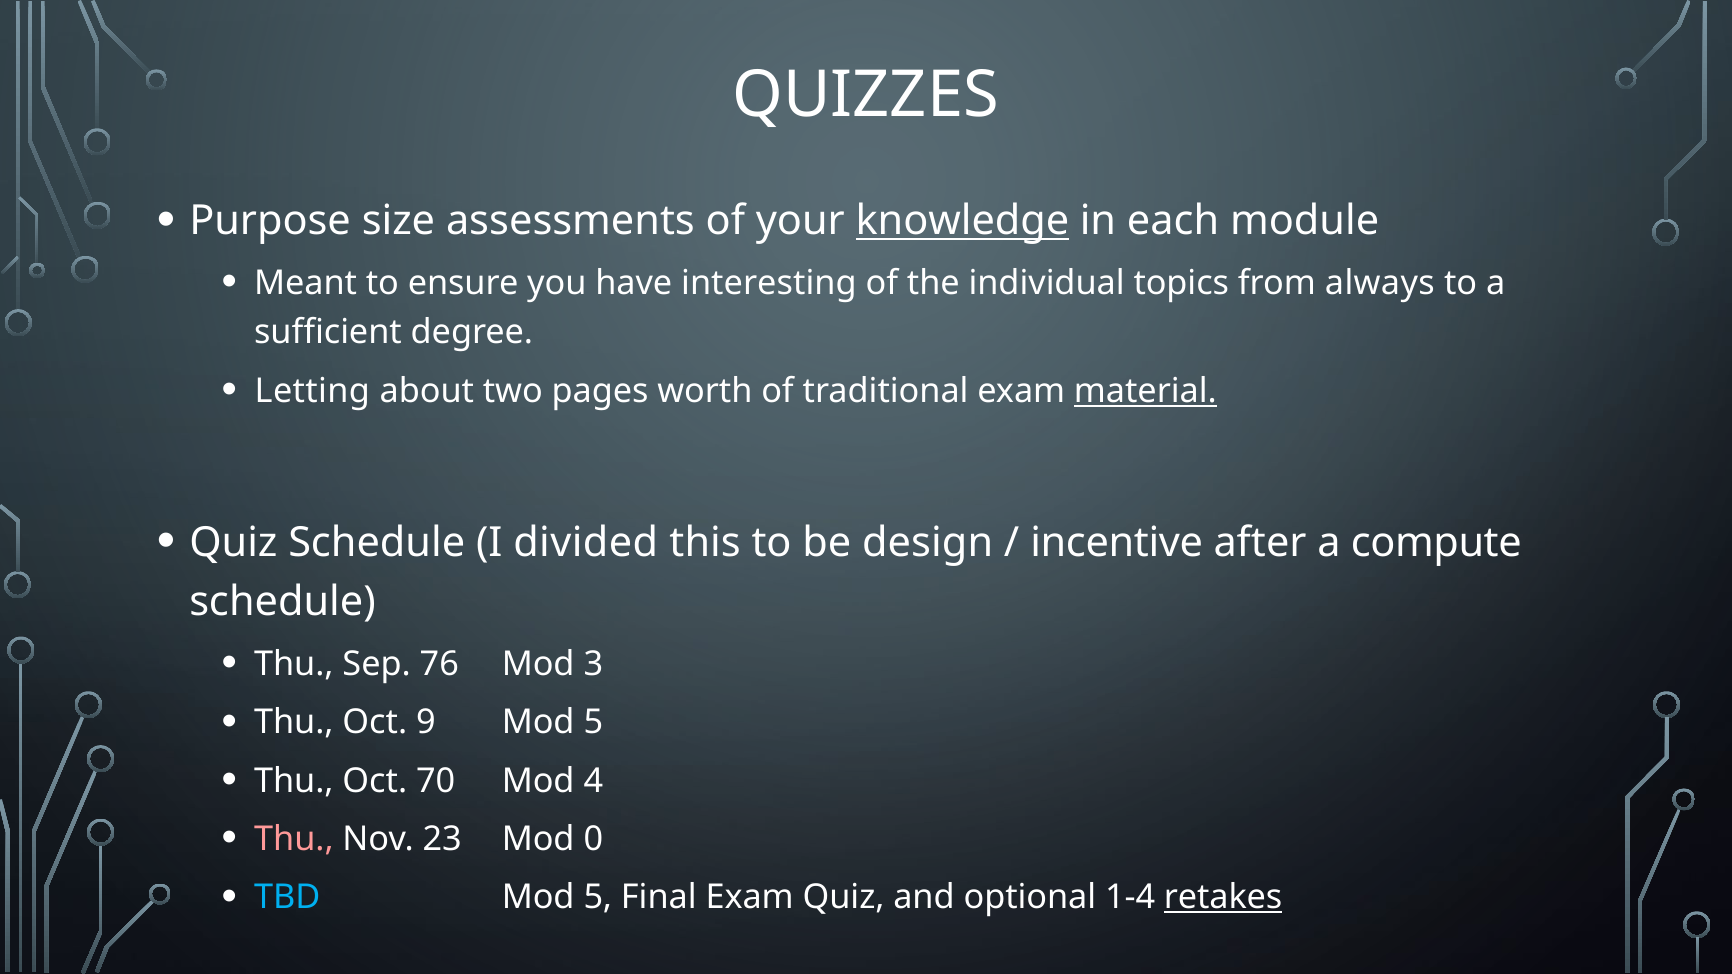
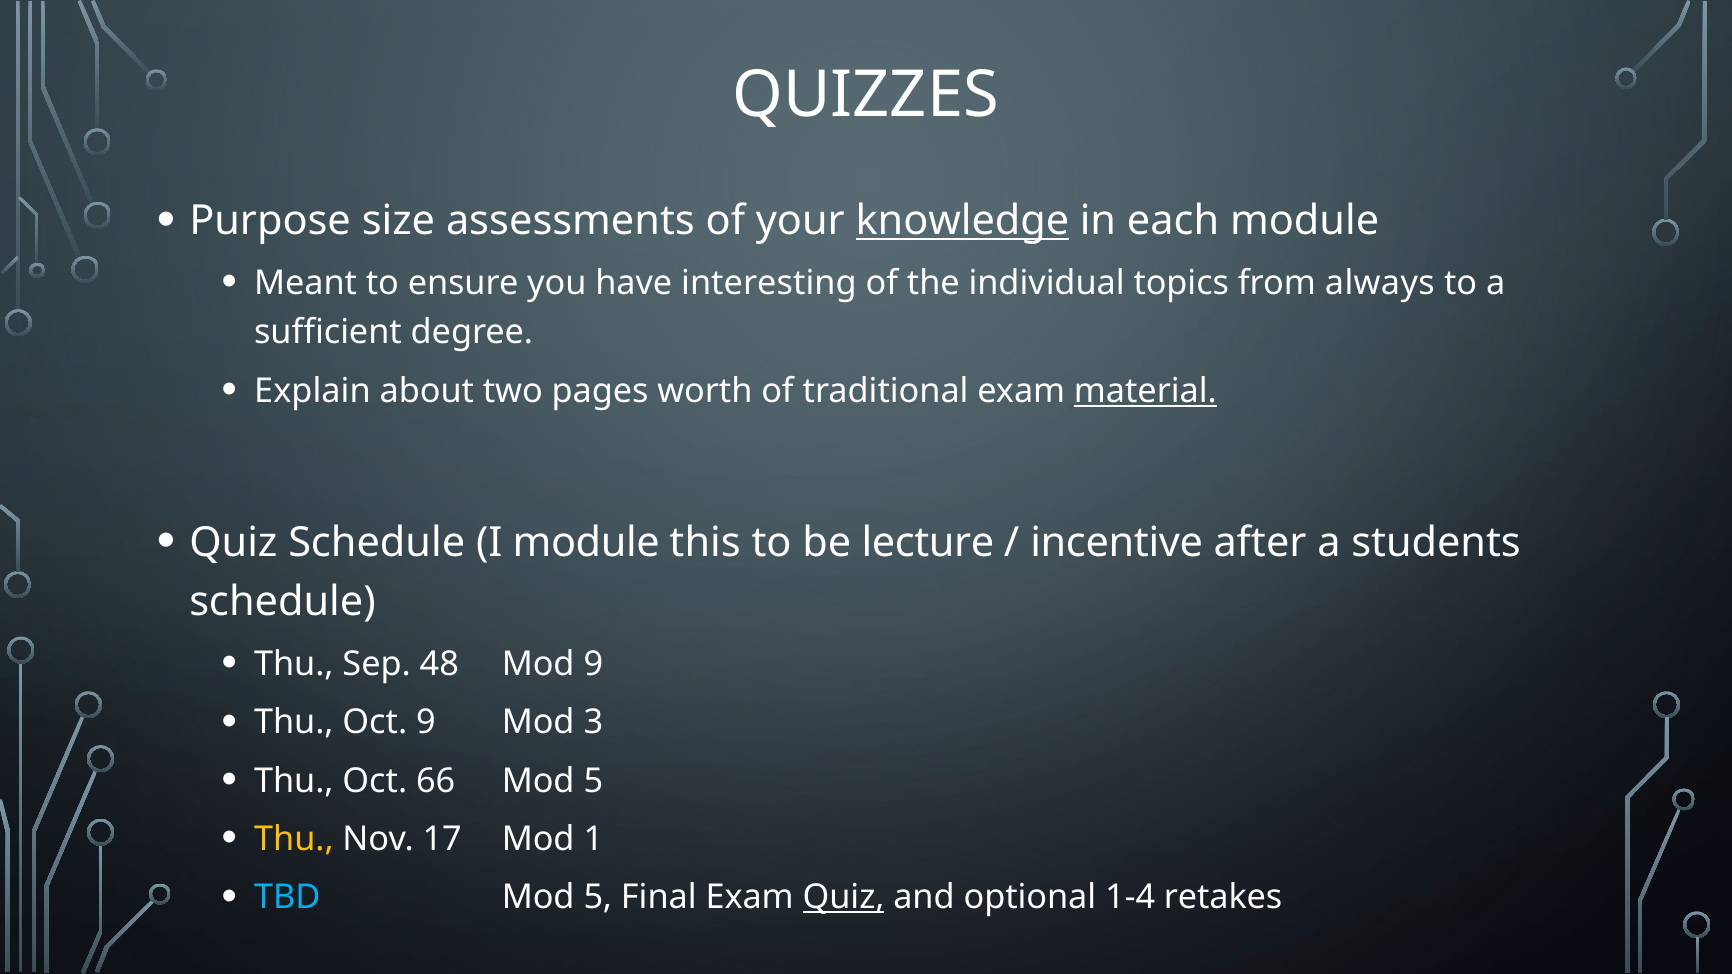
Letting: Letting -> Explain (312, 391)
I divided: divided -> module (586, 543)
design: design -> lecture (928, 543)
compute: compute -> students (1436, 543)
76: 76 -> 48 (439, 664)
Mod 3: 3 -> 9 (593, 664)
9 Mod 5: 5 -> 3 (593, 723)
70: 70 -> 66 (436, 781)
4: 4 -> 5 (593, 781)
Thu colour: pink -> yellow (294, 839)
23: 23 -> 17 (442, 839)
0: 0 -> 1 (593, 839)
Quiz underline: none -> present (844, 898)
retakes underline: present -> none (1223, 898)
